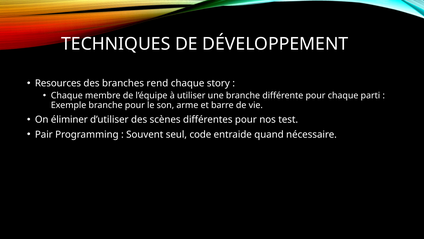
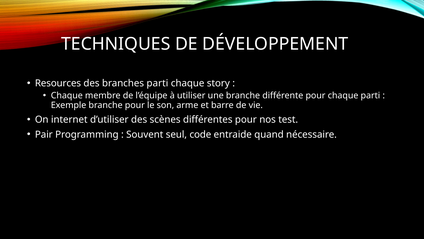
branches rend: rend -> parti (157, 83)
éliminer: éliminer -> internet (69, 119)
